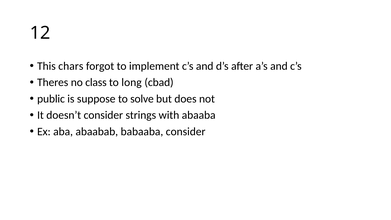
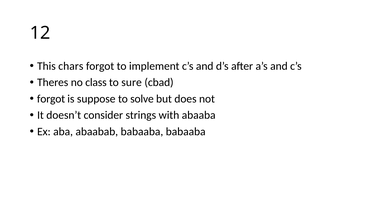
long: long -> sure (132, 82)
public: public -> forgot (51, 99)
babaaba consider: consider -> babaaba (186, 132)
